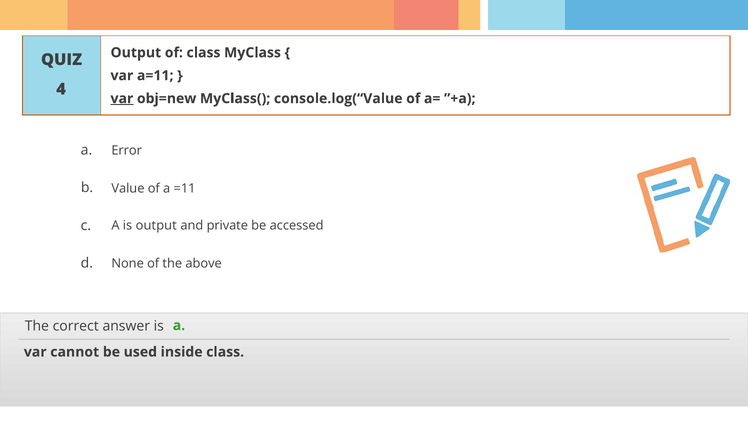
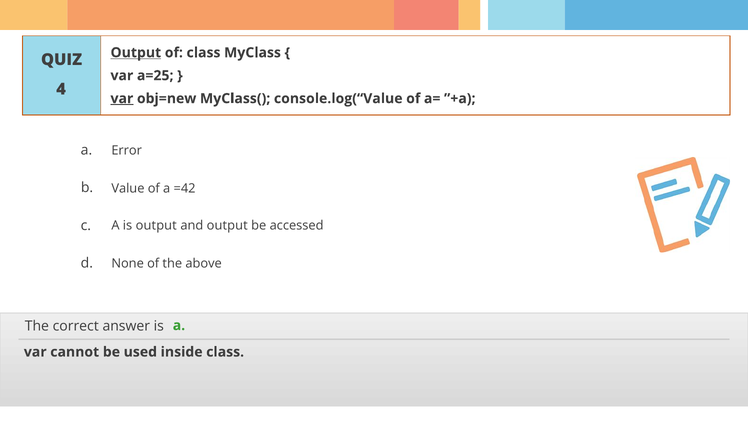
Output underline: none -> present (136, 53)
a=11: a=11 -> a=25 (155, 76)
=11: =11 -> =42 (185, 188)
and private: private -> output (227, 225)
